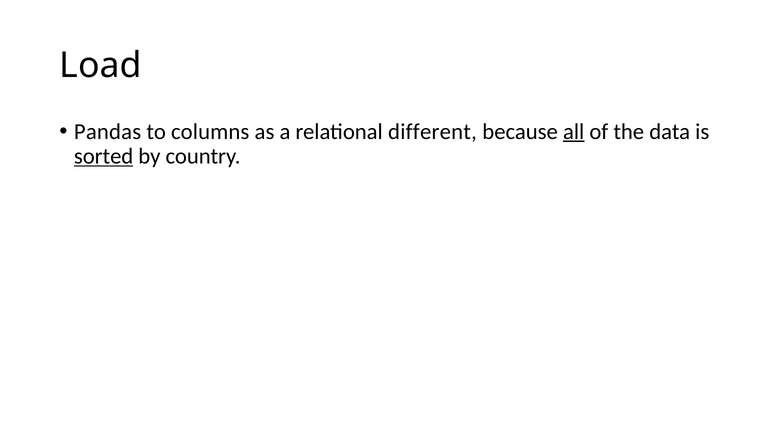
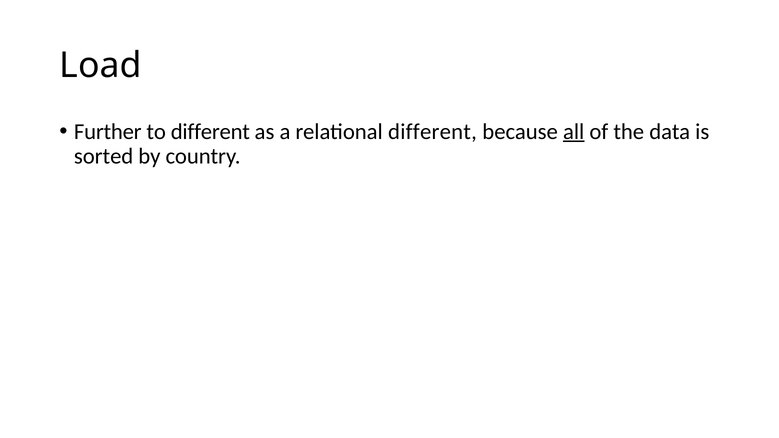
Pandas: Pandas -> Further (108, 132)
to columns: columns -> different (210, 132)
sorted underline: present -> none (104, 156)
